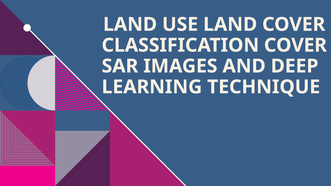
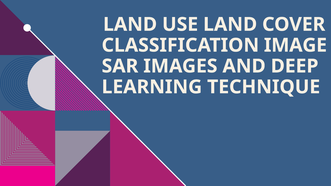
CLASSIFICATION COVER: COVER -> IMAGE (295, 45)
